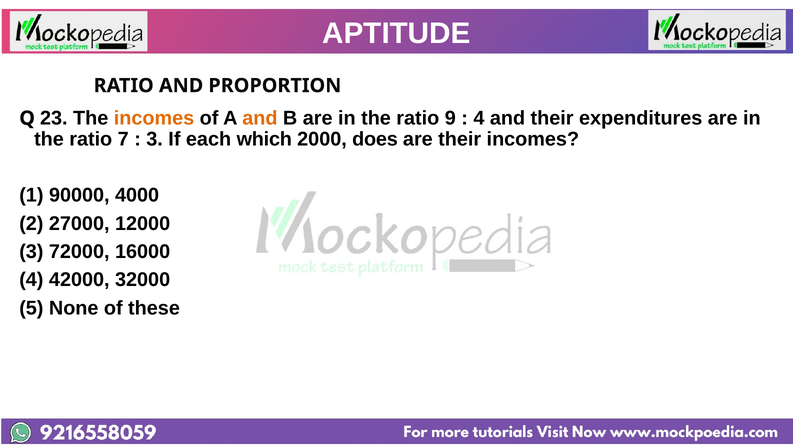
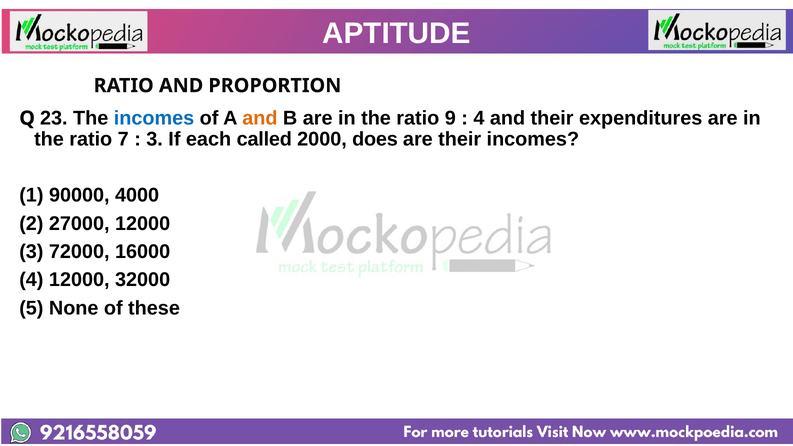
incomes colour: orange -> blue (154, 118)
which: which -> called (264, 139)
4 42000: 42000 -> 12000 (79, 280)
